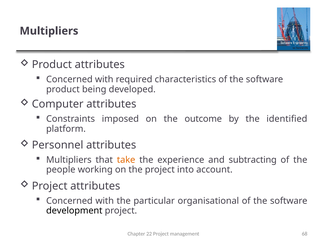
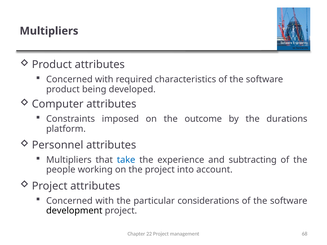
identified: identified -> durations (287, 119)
take colour: orange -> blue (126, 160)
organisational: organisational -> considerations (208, 201)
